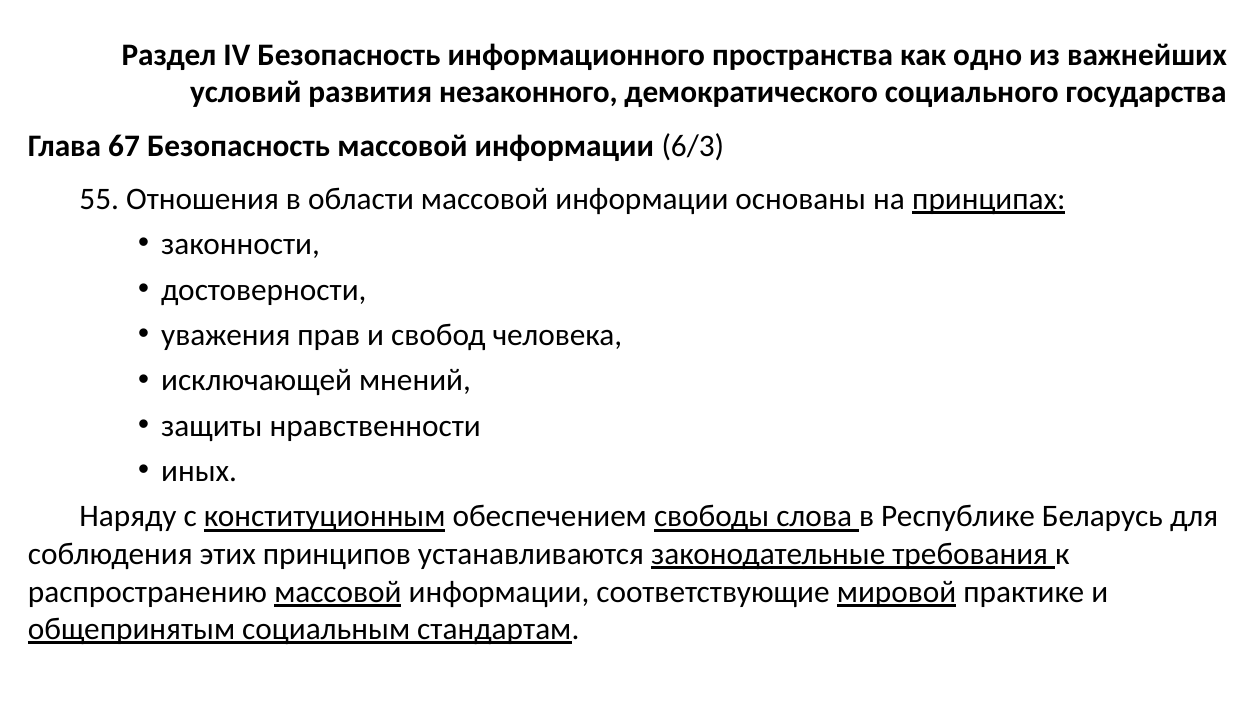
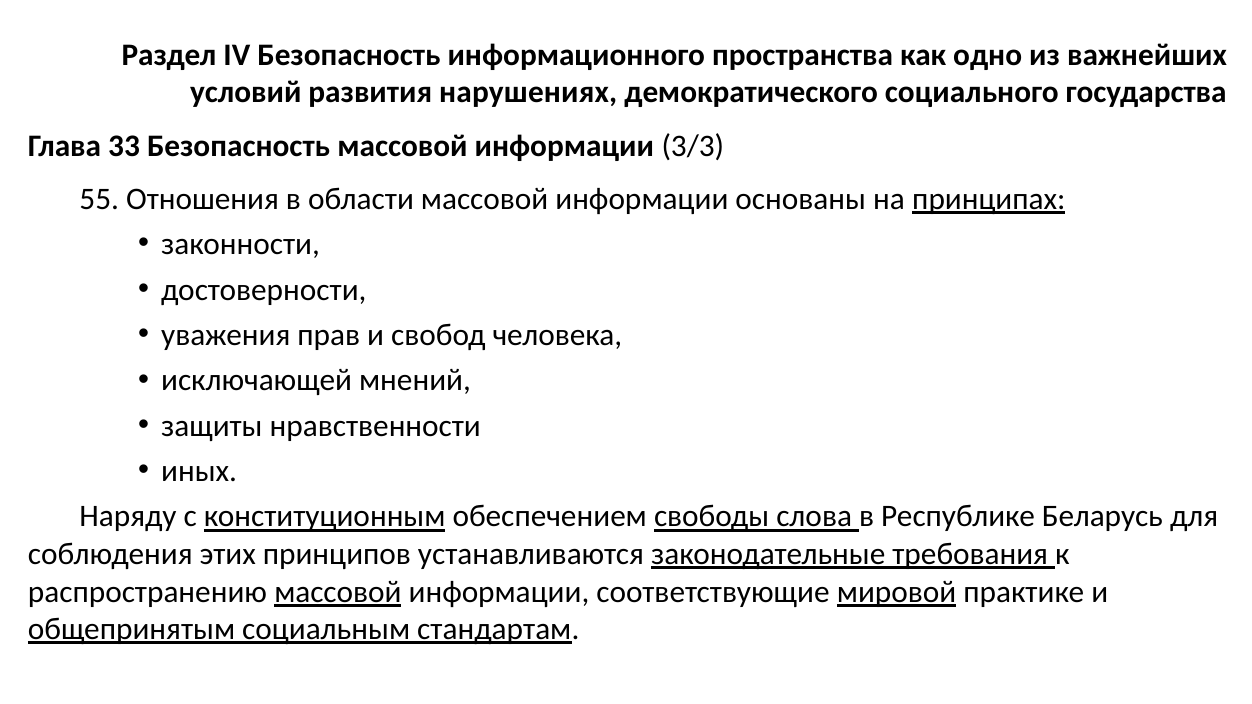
незаконного: незаконного -> нарушениях (528, 93)
67: 67 -> 33 (124, 146)
6/3: 6/3 -> 3/3 (693, 146)
